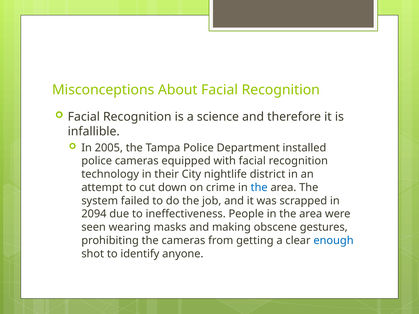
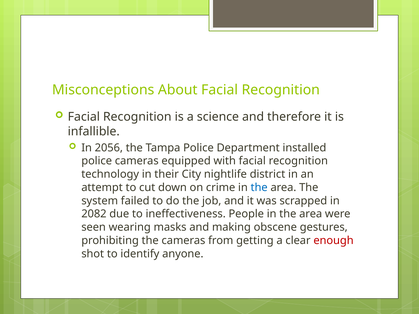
2005: 2005 -> 2056 (109, 148)
2094: 2094 -> 2082 (94, 214)
enough colour: blue -> red (334, 241)
